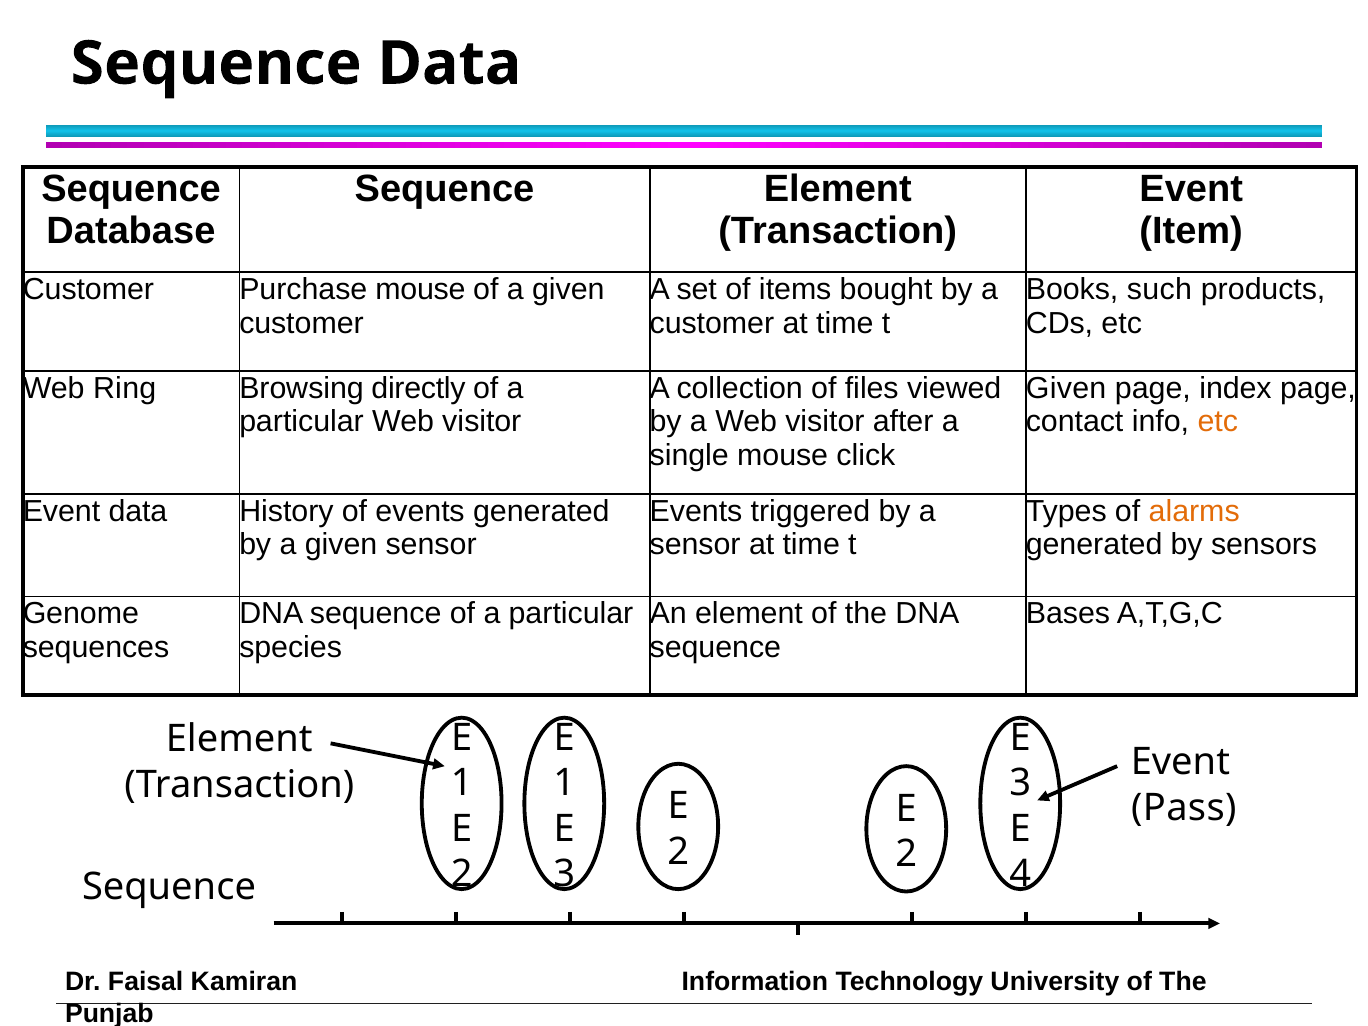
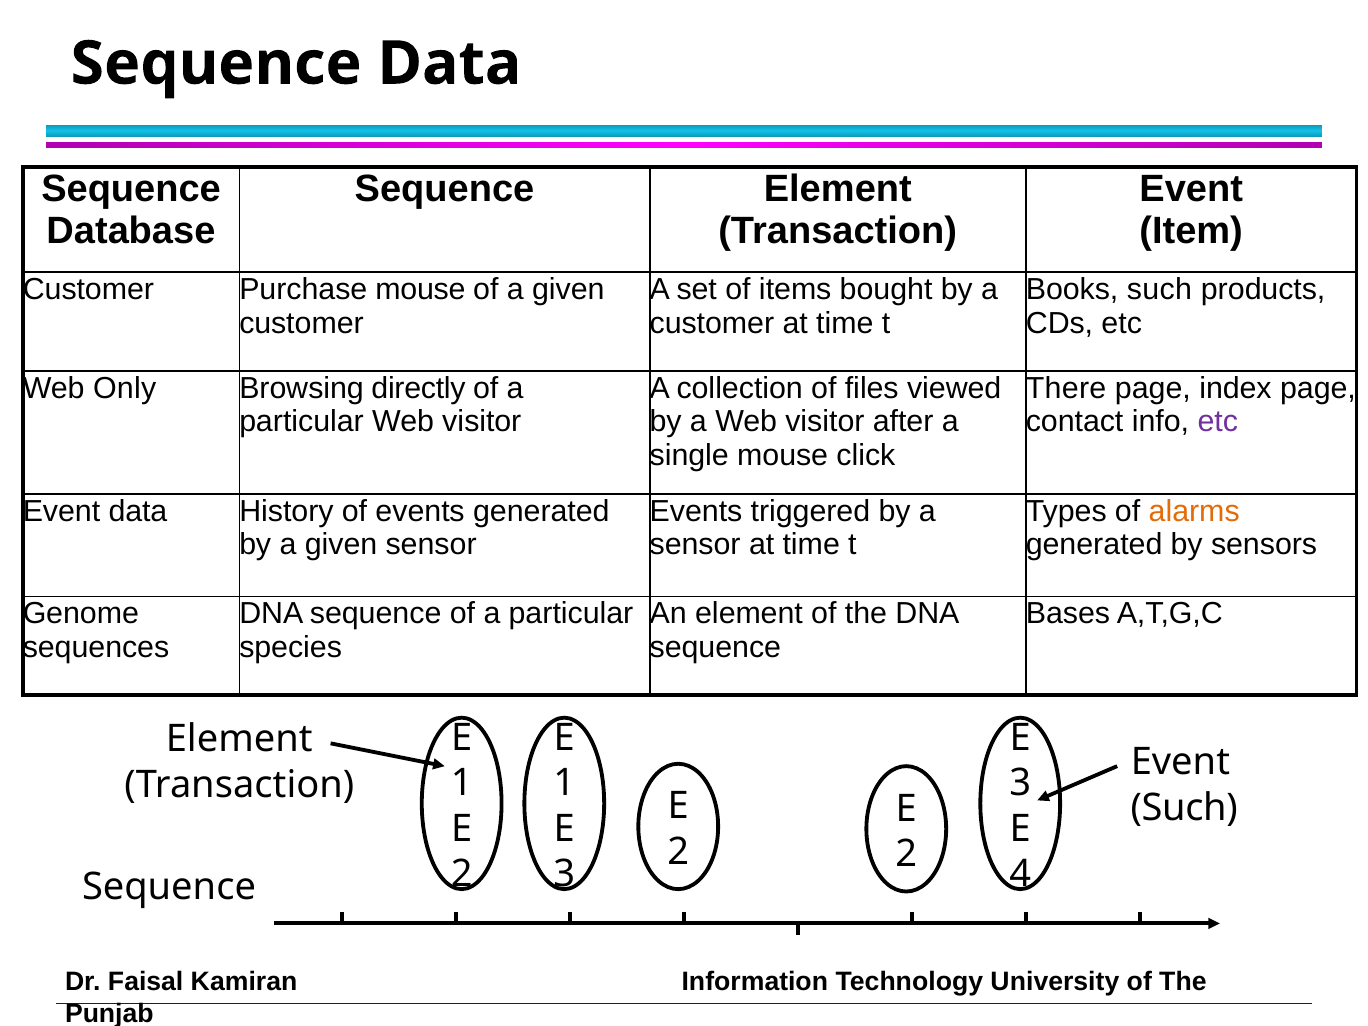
Ring: Ring -> Only (125, 388)
Given: Given -> There (1066, 388)
etc colour: orange -> purple (1218, 422)
Pass: Pass -> Such (1184, 808)
